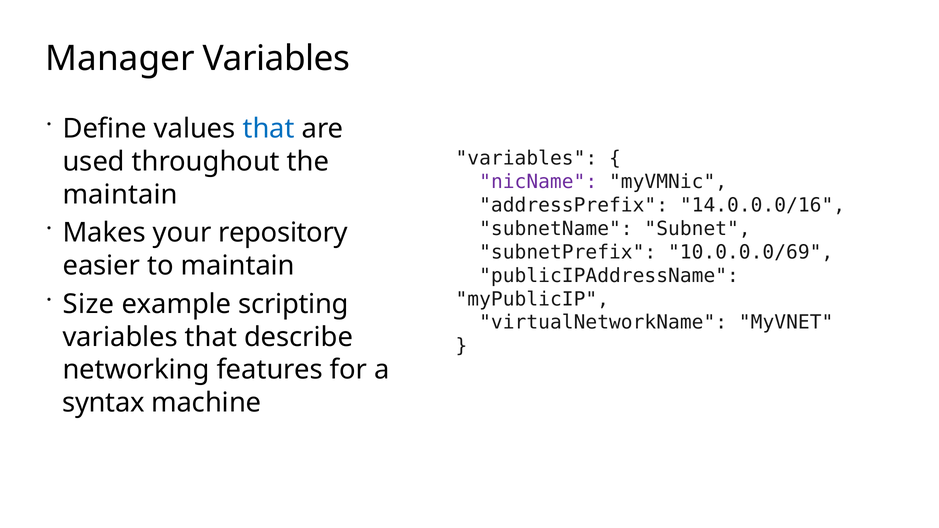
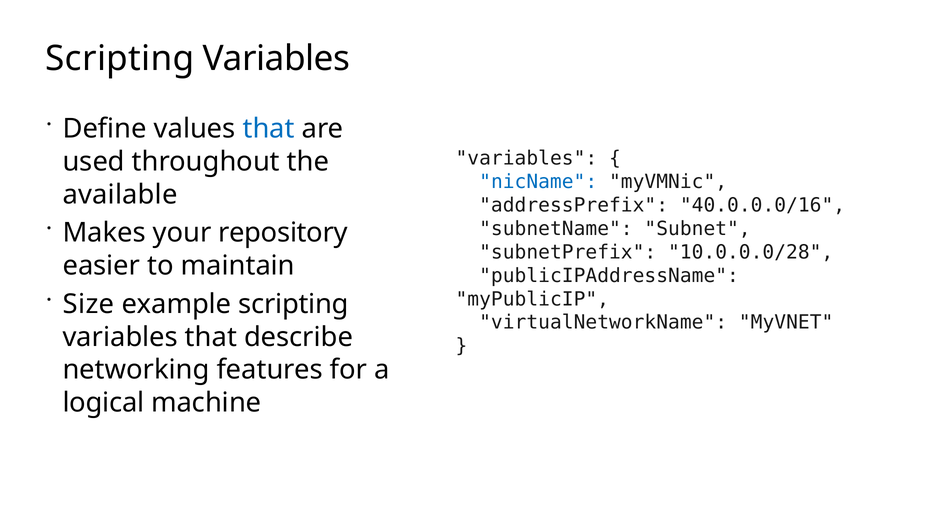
Manager: Manager -> Scripting (120, 59)
nicName colour: purple -> blue (538, 182)
maintain: maintain -> available (120, 195)
14.0.0.0/16: 14.0.0.0/16 -> 40.0.0.0/16 (763, 205)
10.0.0.0/69: 10.0.0.0/69 -> 10.0.0.0/28 (751, 252)
syntax: syntax -> logical (103, 403)
